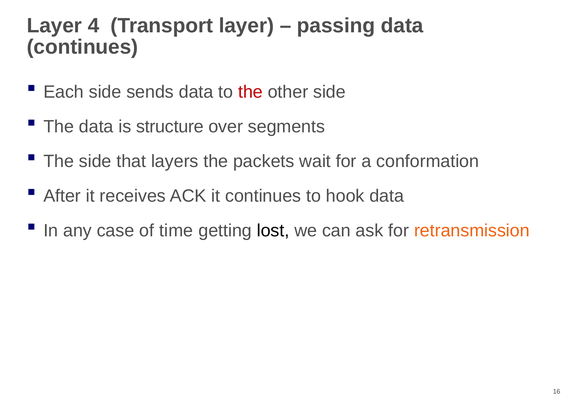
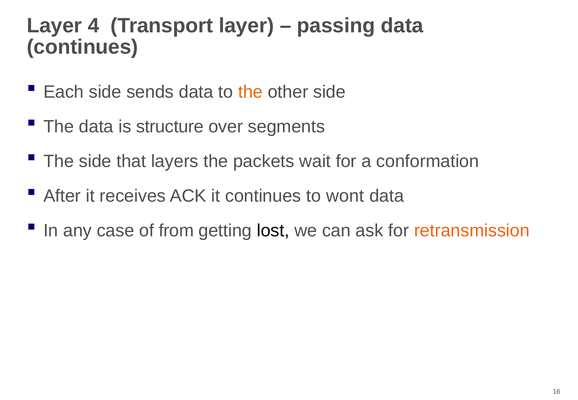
the colour: red -> orange (250, 92)
hook: hook -> wont (345, 196)
time: time -> from (176, 231)
